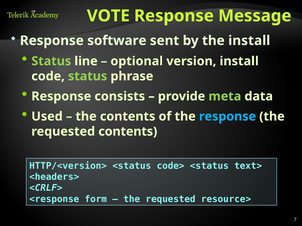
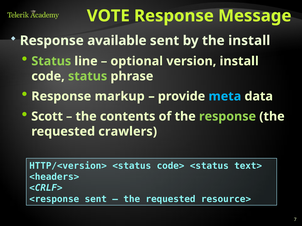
software: software -> available (117, 41)
consists: consists -> markup (120, 97)
meta colour: light green -> light blue (225, 97)
Used: Used -> Scott (47, 117)
response colour: light blue -> light green (228, 117)
requested contents: contents -> crawlers (128, 132)
<response form: form -> sent (96, 199)
